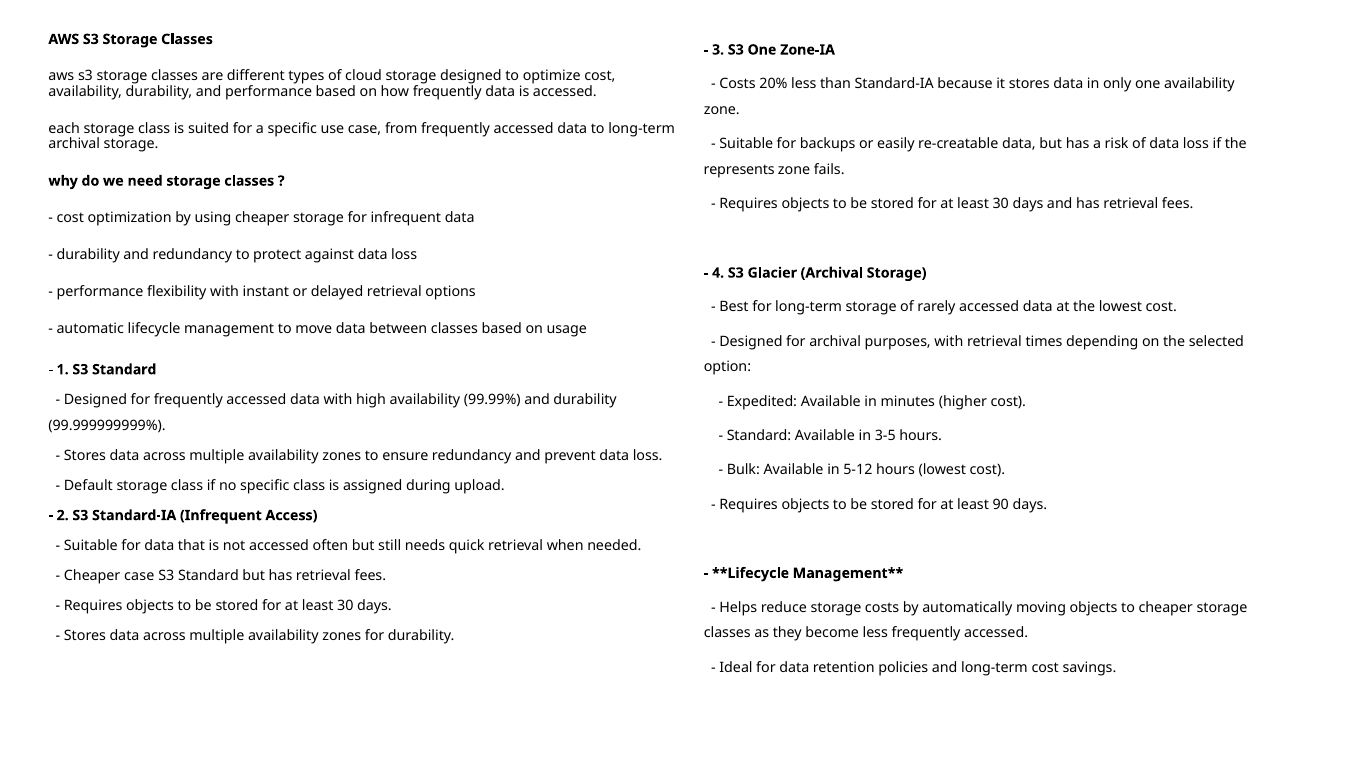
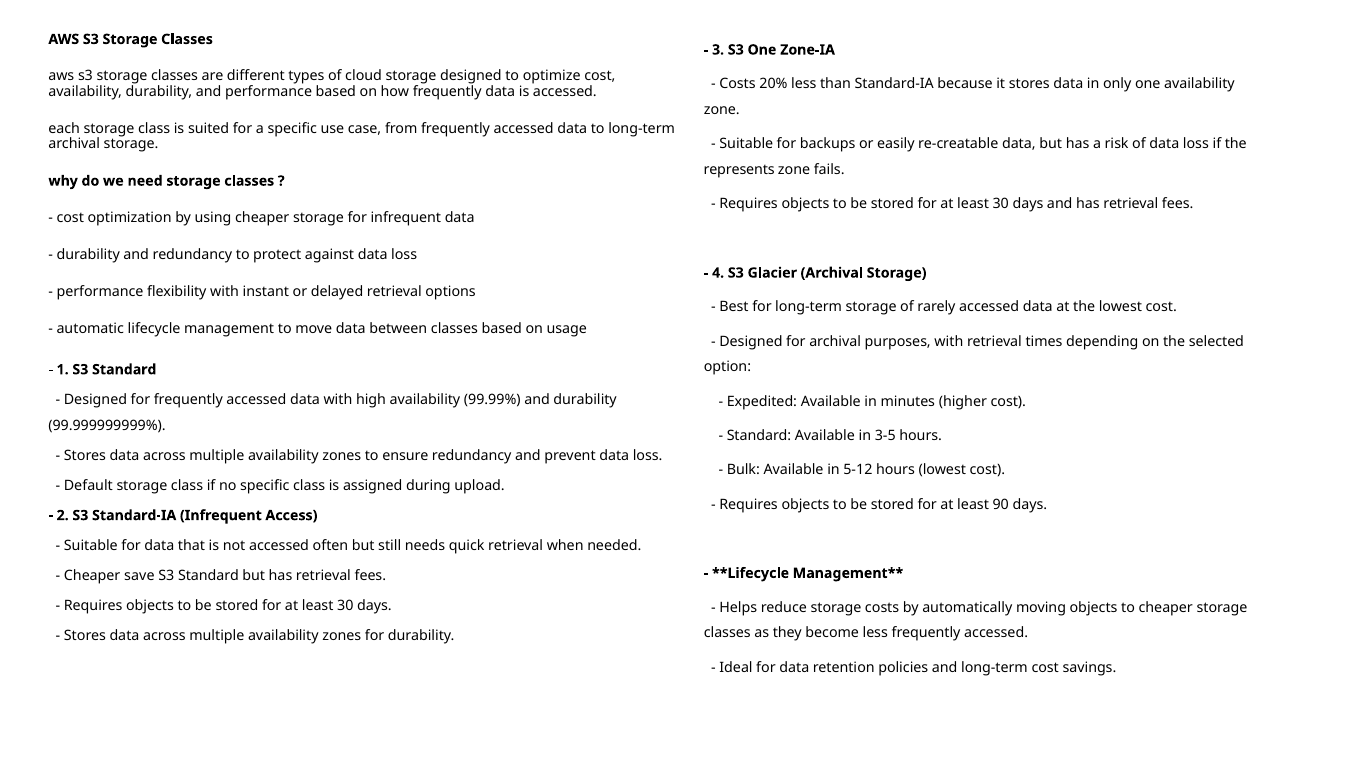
Cheaper case: case -> save (139, 575)
